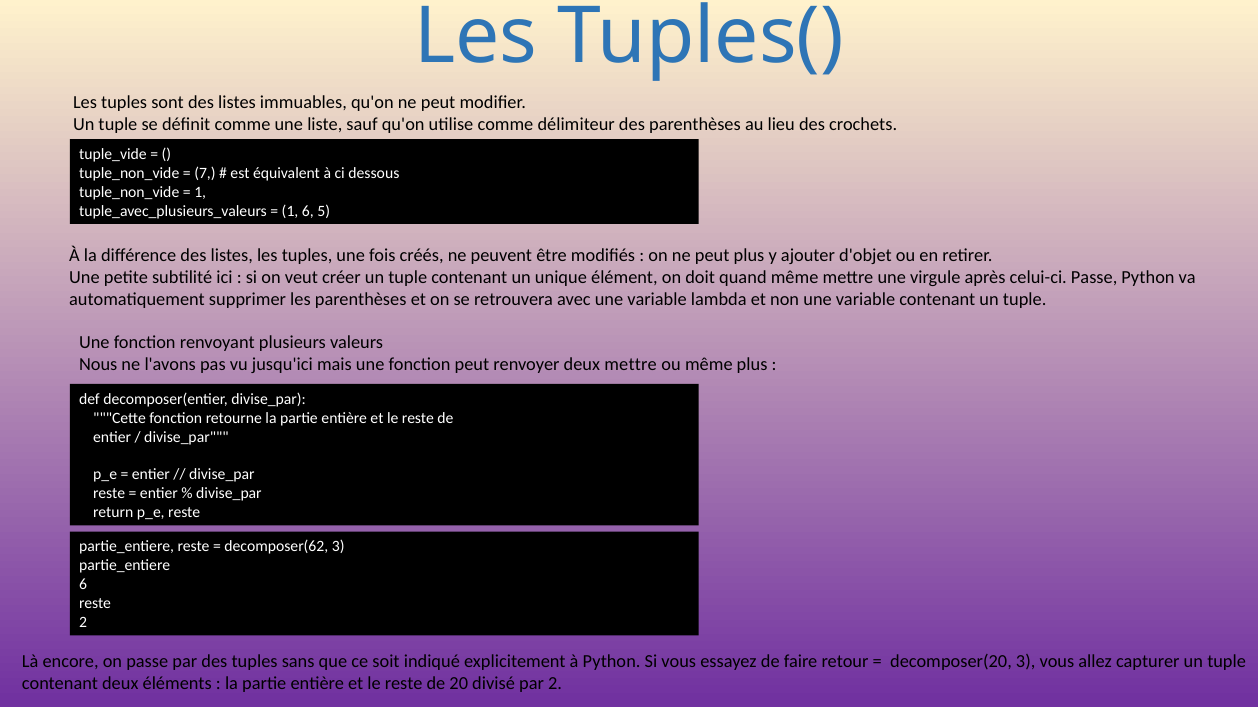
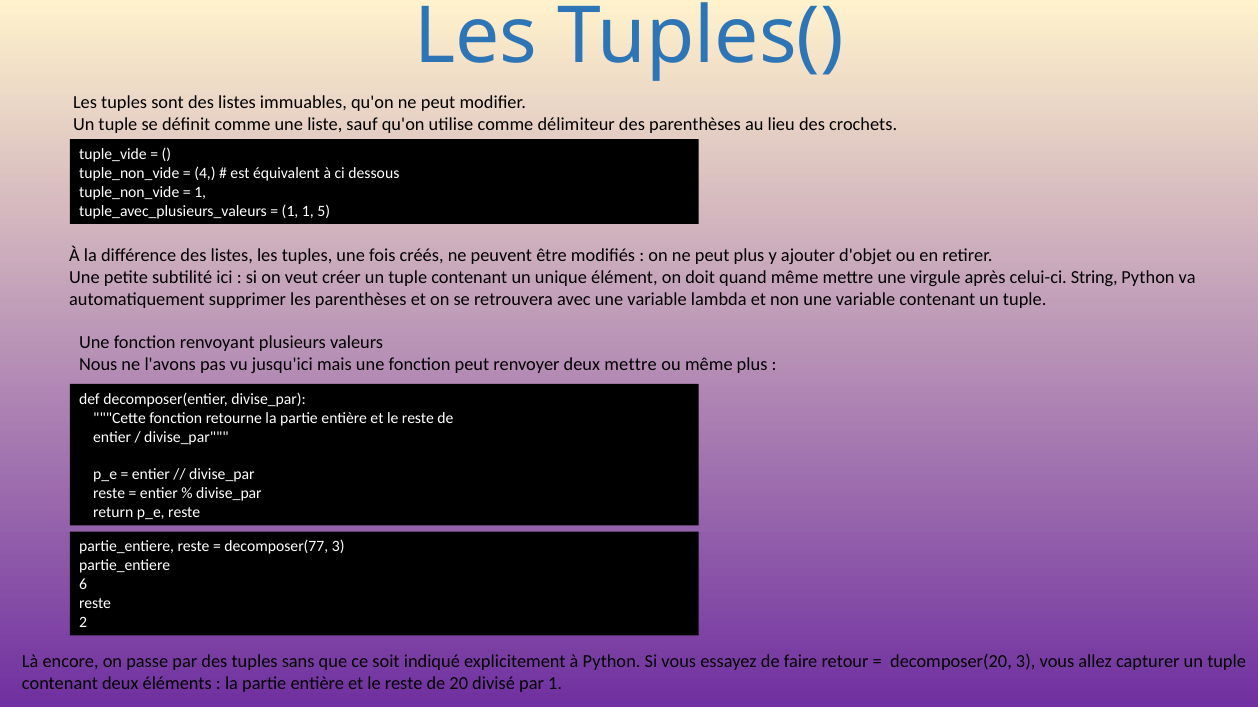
7: 7 -> 4 (205, 173)
1 6: 6 -> 1 (308, 211)
celui-ci Passe: Passe -> String (1094, 278)
decomposer(62: decomposer(62 -> decomposer(77 (276, 546)
par 2: 2 -> 1 (555, 683)
